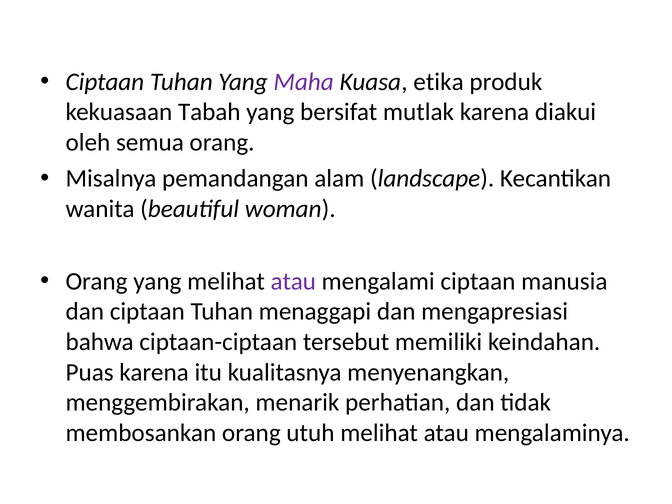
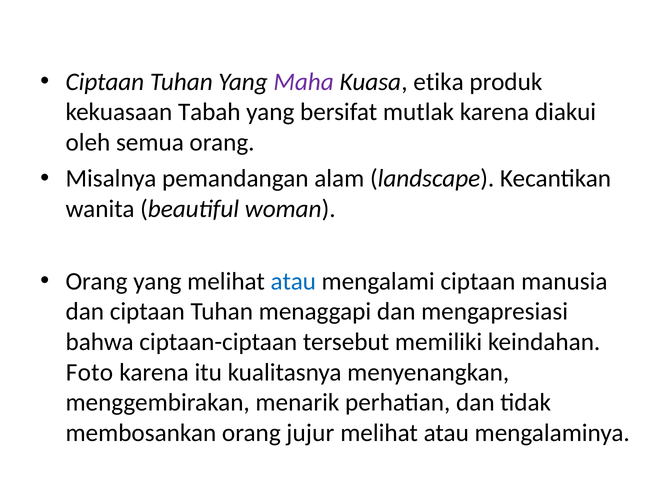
atau colour: purple -> blue (293, 281)
Puas: Puas -> Foto (89, 372)
utuh: utuh -> jujur (310, 433)
